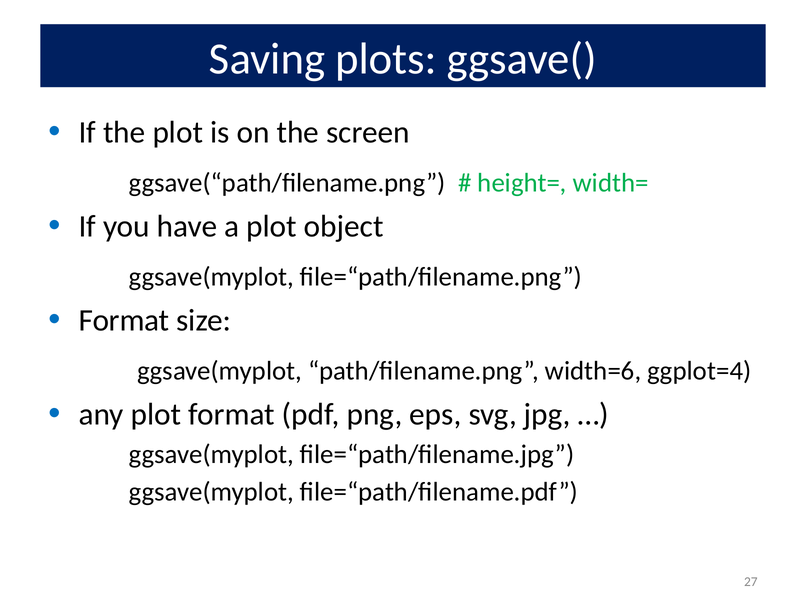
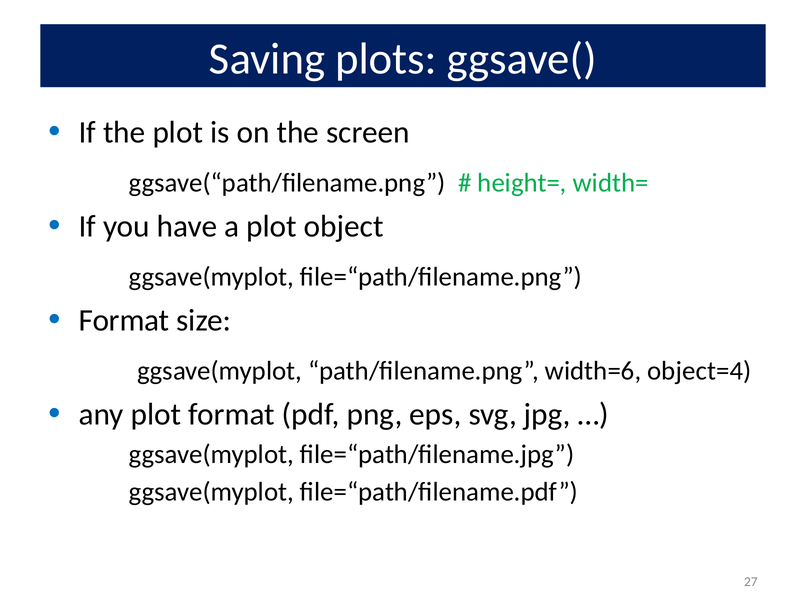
ggplot=4: ggplot=4 -> object=4 (699, 371)
